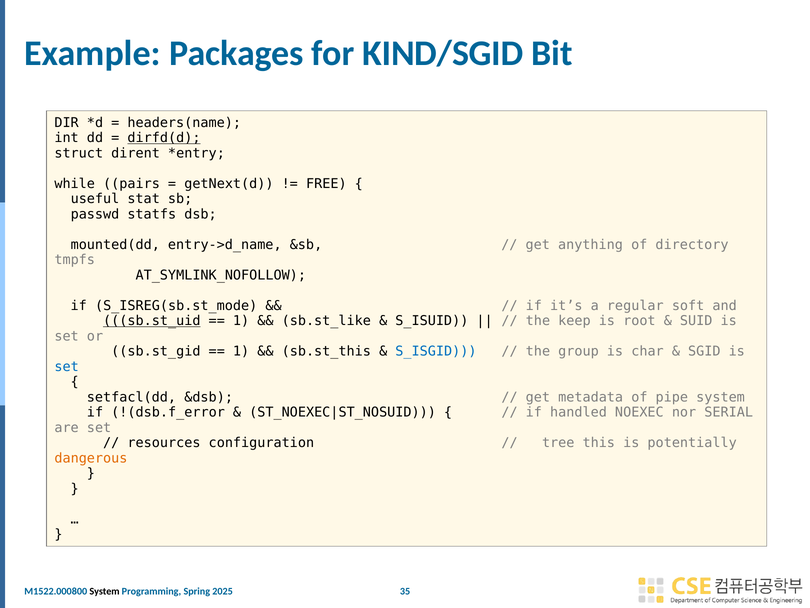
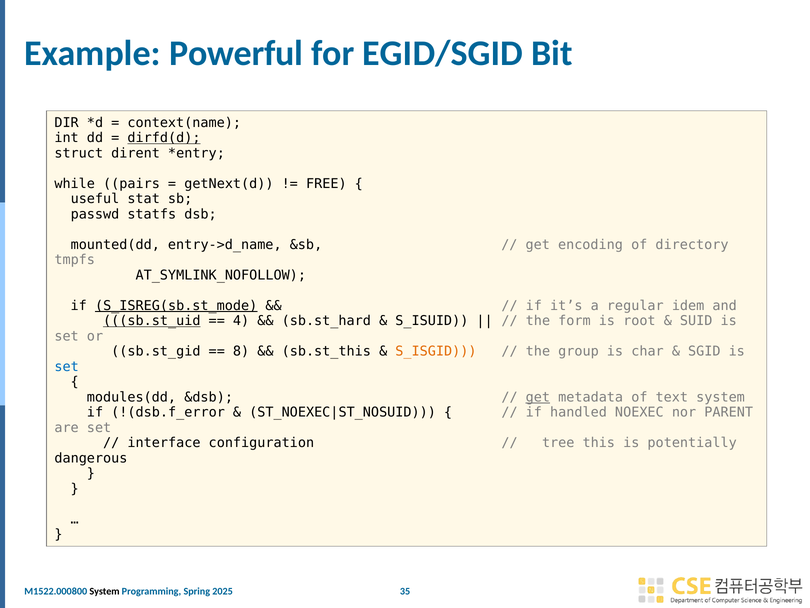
Packages: Packages -> Powerful (236, 53)
KIND/SGID: KIND/SGID -> EGID/SGID (443, 53)
headers(name: headers(name -> context(name (184, 123)
anything: anything -> encoding (590, 244)
S_ISREG(sb.st_mode underline: none -> present (176, 305)
soft: soft -> idem (688, 305)
1: 1 -> 4 (241, 321)
sb.st_like: sb.st_like -> sb.st_hard (326, 321)
keep: keep -> form (574, 321)
1: 1 -> 8 (241, 351)
S_ISGID colour: blue -> orange (436, 351)
setfacl(dd: setfacl(dd -> modules(dd (131, 397)
get underline: none -> present (538, 397)
pipe: pipe -> text (672, 397)
SERIAL: SERIAL -> PARENT (729, 412)
resources: resources -> interface (164, 443)
dangerous colour: orange -> black (91, 458)
